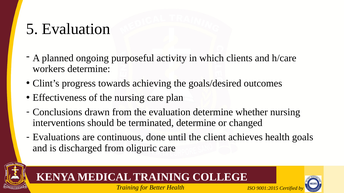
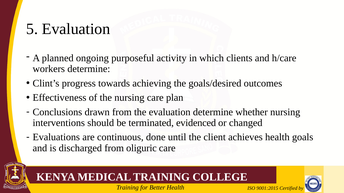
terminated determine: determine -> evidenced (196, 123)
